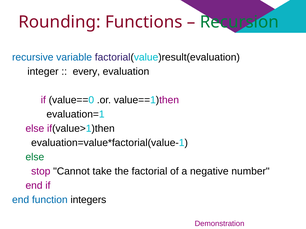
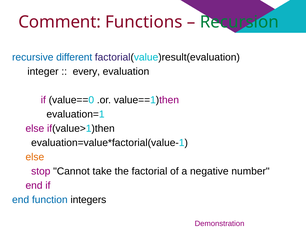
Rounding: Rounding -> Comment (60, 22)
variable: variable -> different (74, 57)
else colour: green -> orange (35, 157)
